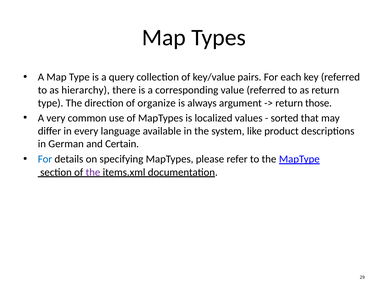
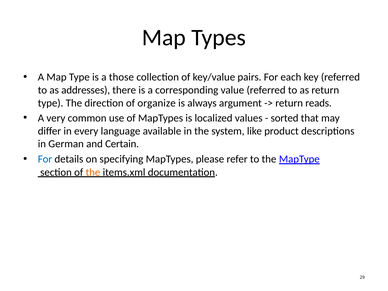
query: query -> those (121, 77)
hierarchy: hierarchy -> addresses (86, 90)
those: those -> reads (319, 103)
the colour: purple -> orange (93, 172)
